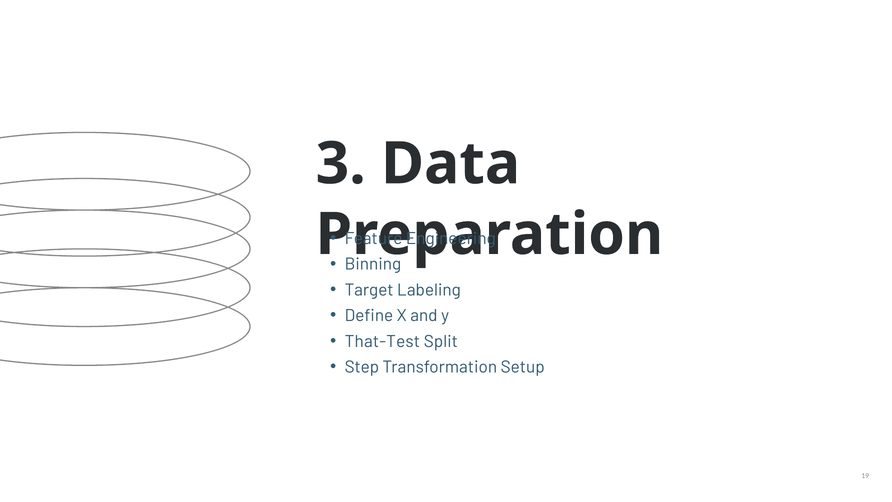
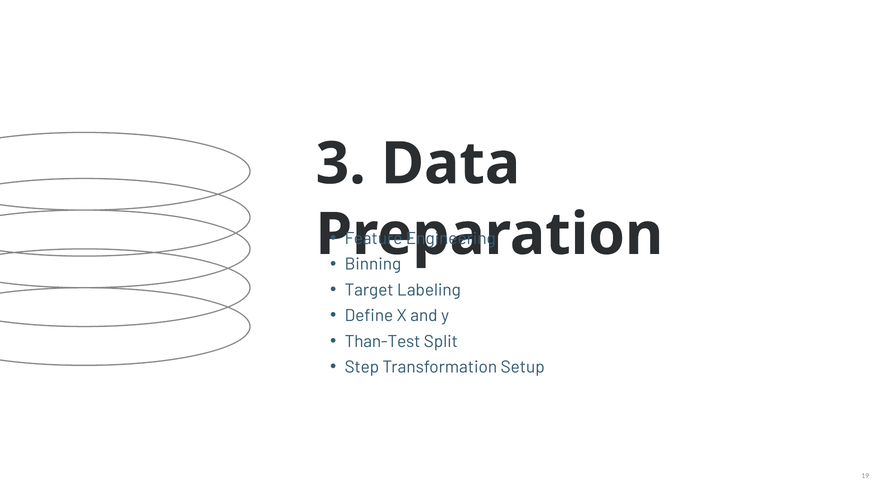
That-Test: That-Test -> Than-Test (383, 341)
